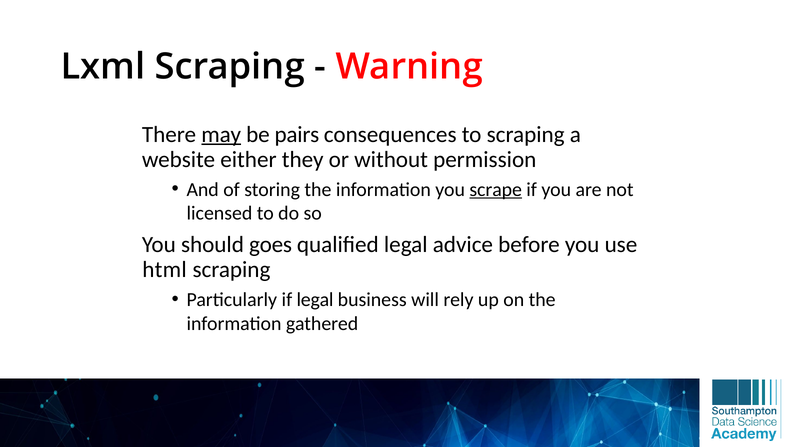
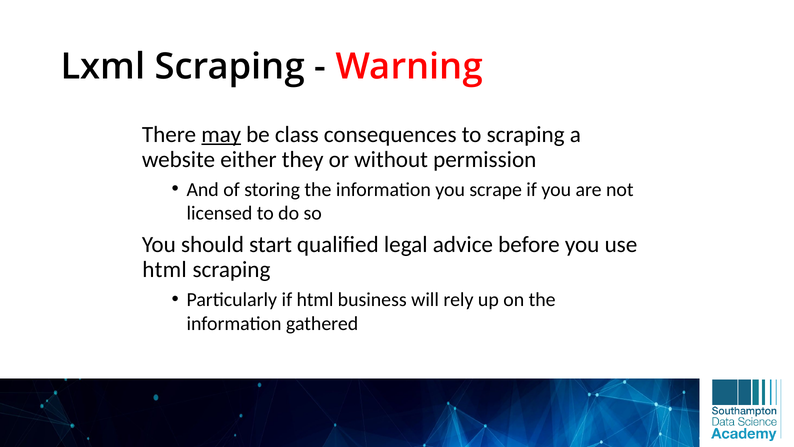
pairs: pairs -> class (297, 134)
scrape underline: present -> none (496, 189)
goes: goes -> start (271, 244)
if legal: legal -> html (315, 299)
